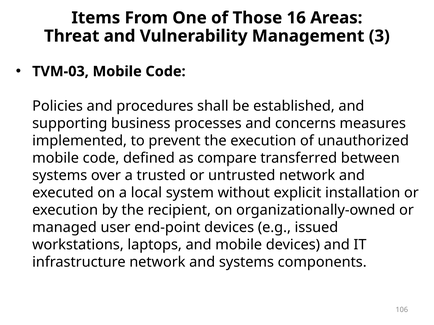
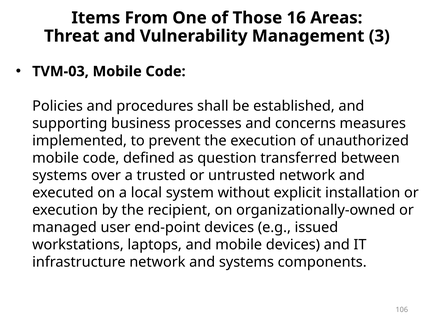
compare: compare -> question (227, 158)
